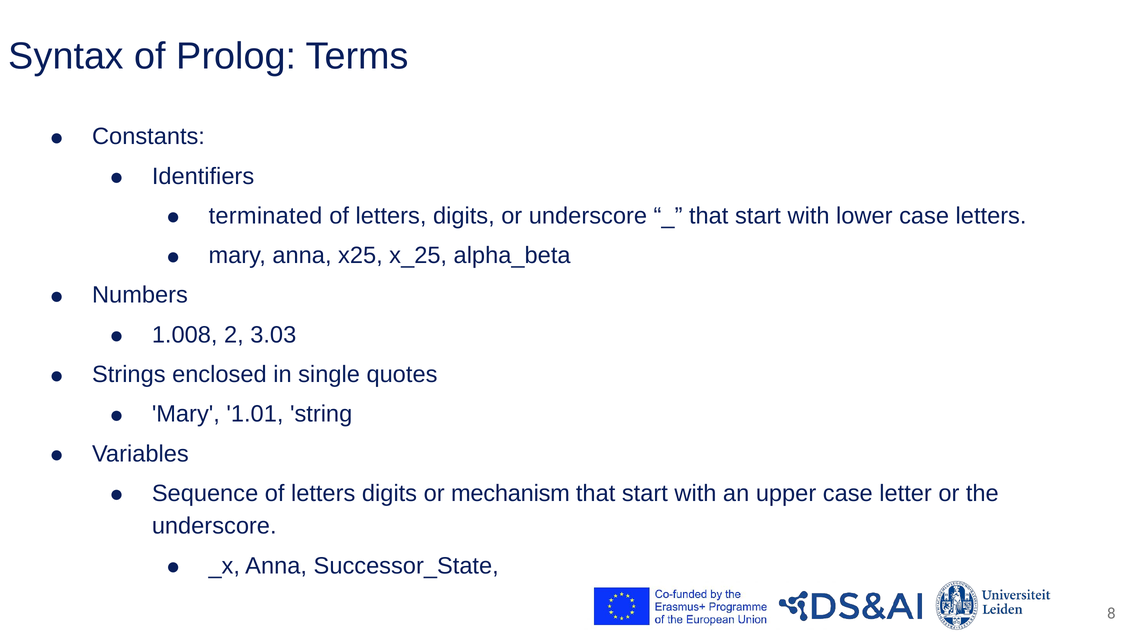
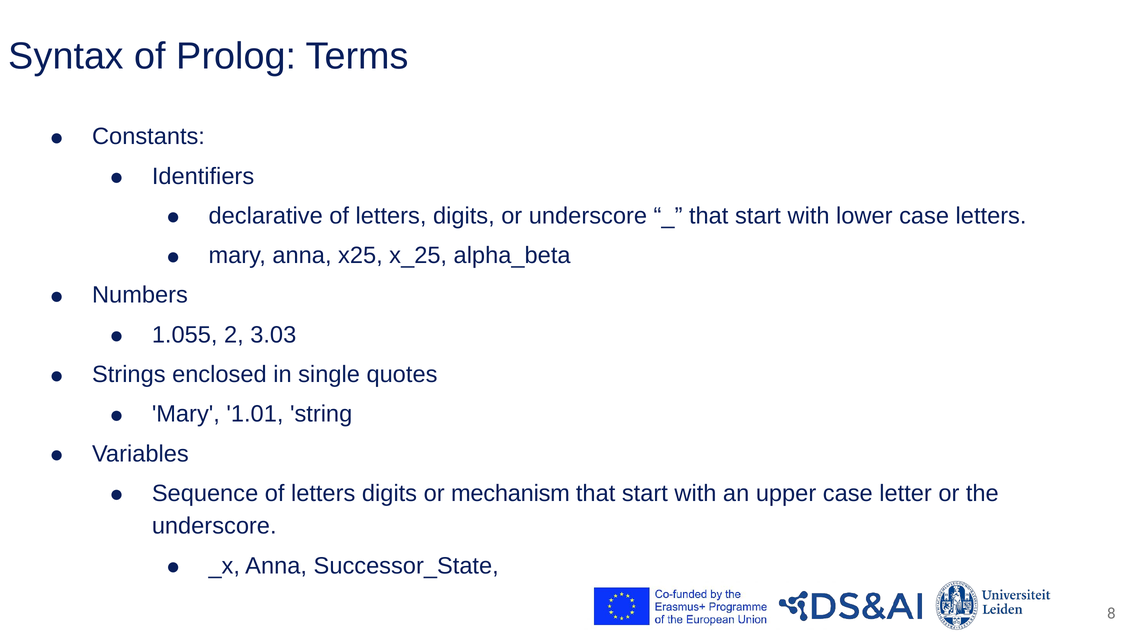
terminated: terminated -> declarative (266, 216)
1.008: 1.008 -> 1.055 (185, 335)
